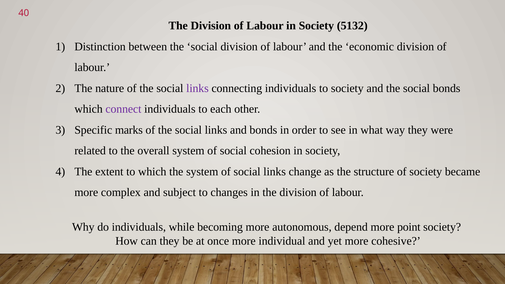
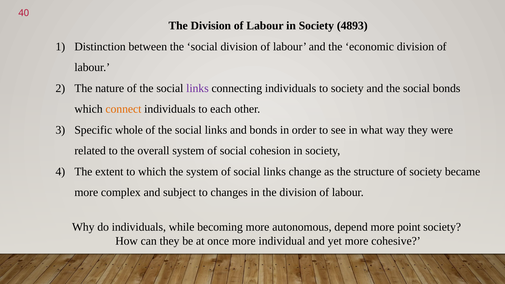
5132: 5132 -> 4893 (352, 26)
connect colour: purple -> orange (123, 109)
marks: marks -> whole (129, 130)
